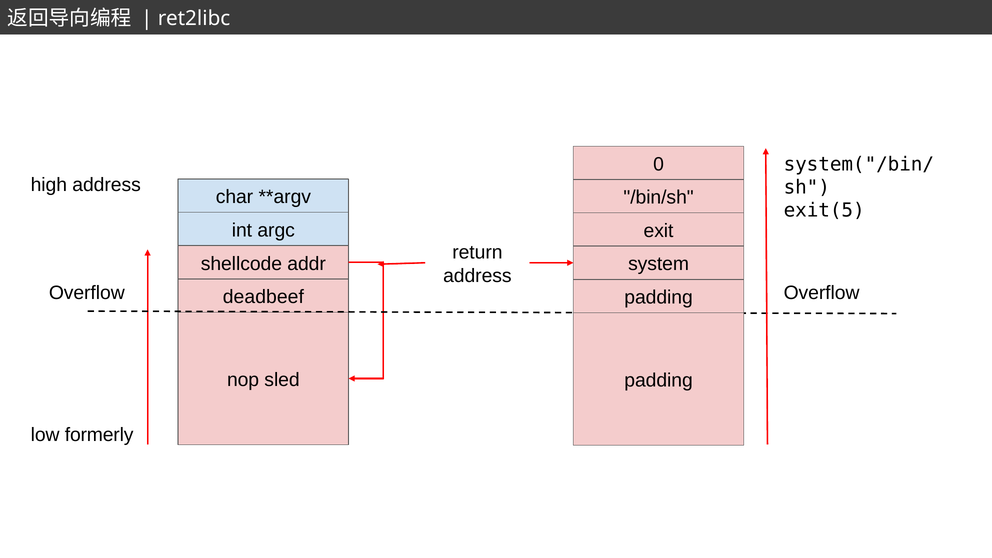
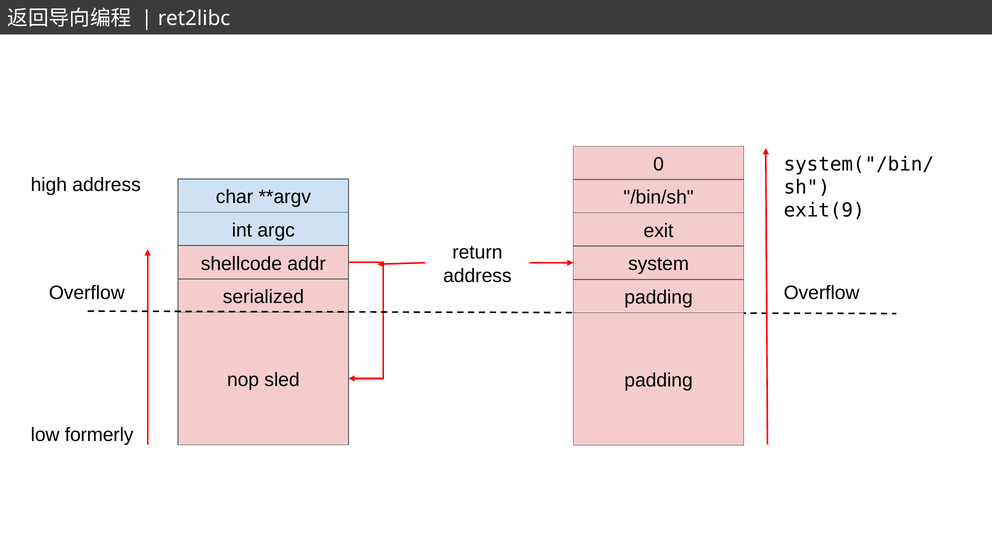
exit(5: exit(5 -> exit(9 (824, 211)
deadbeef: deadbeef -> serialized (263, 297)
